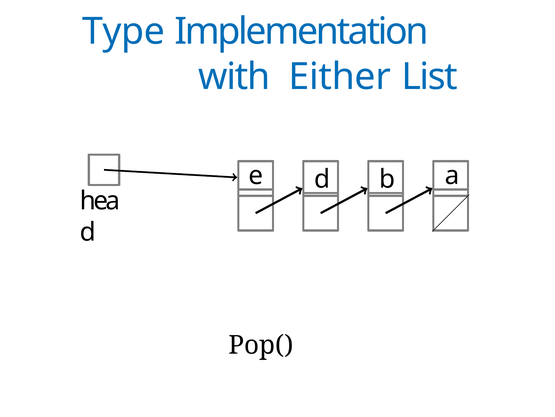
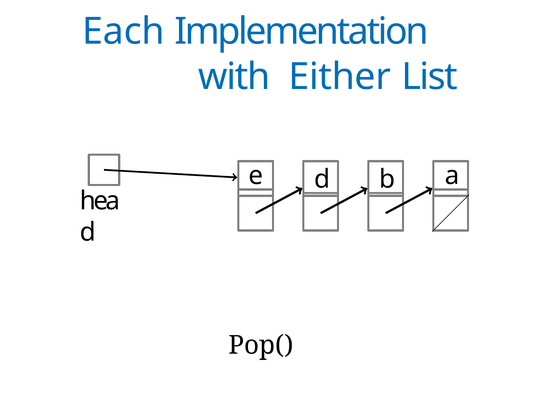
Type: Type -> Each (123, 31)
